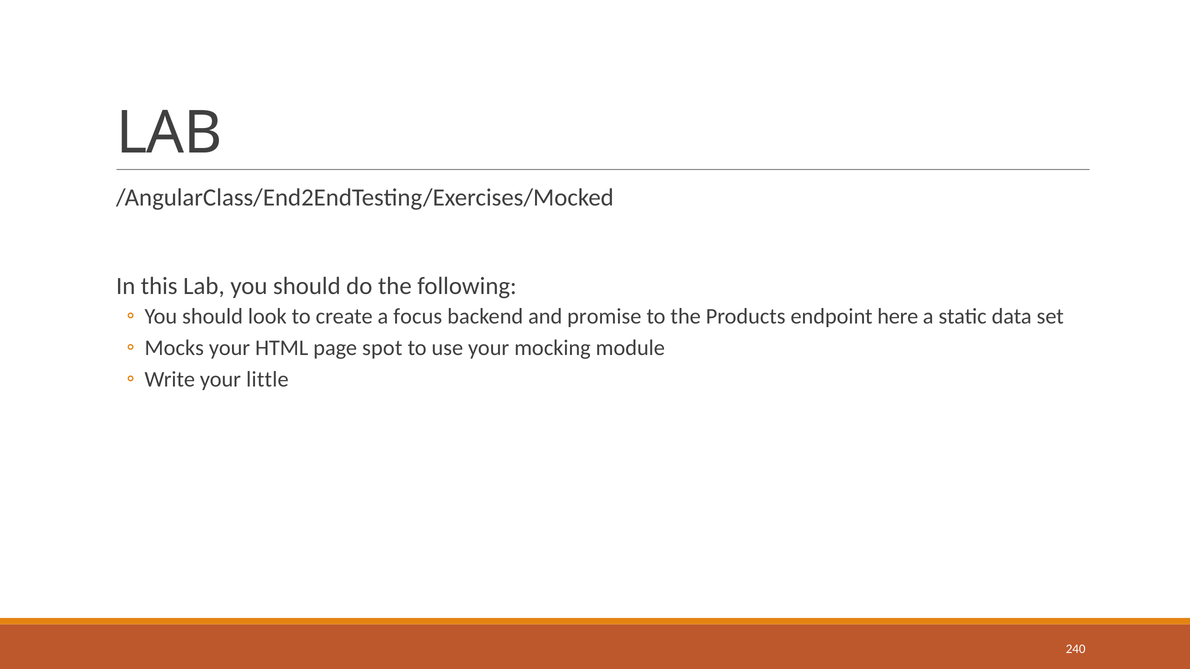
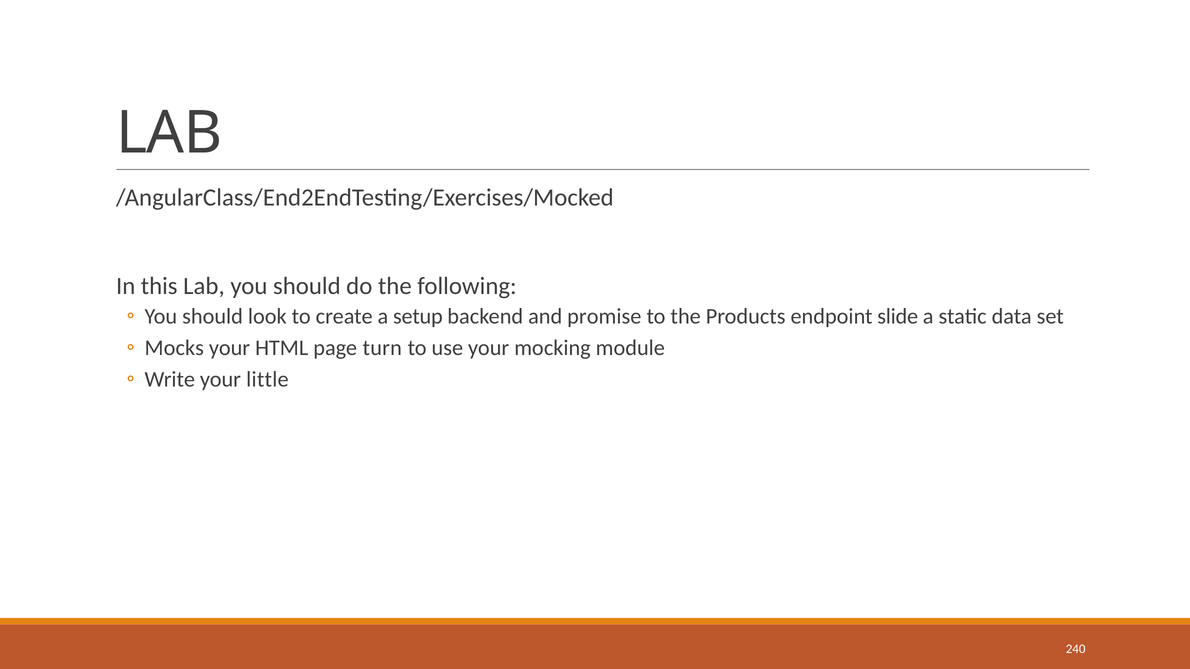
focus: focus -> setup (418, 317)
here: here -> slide (898, 317)
spot: spot -> turn (382, 348)
